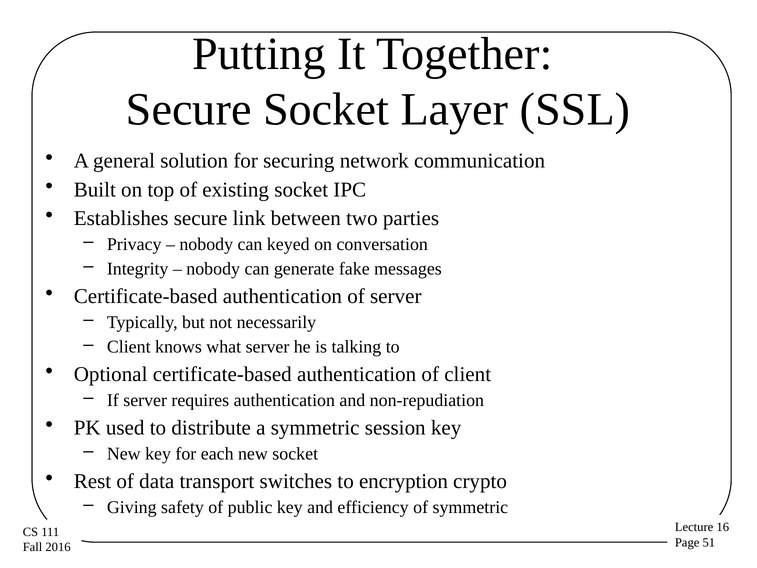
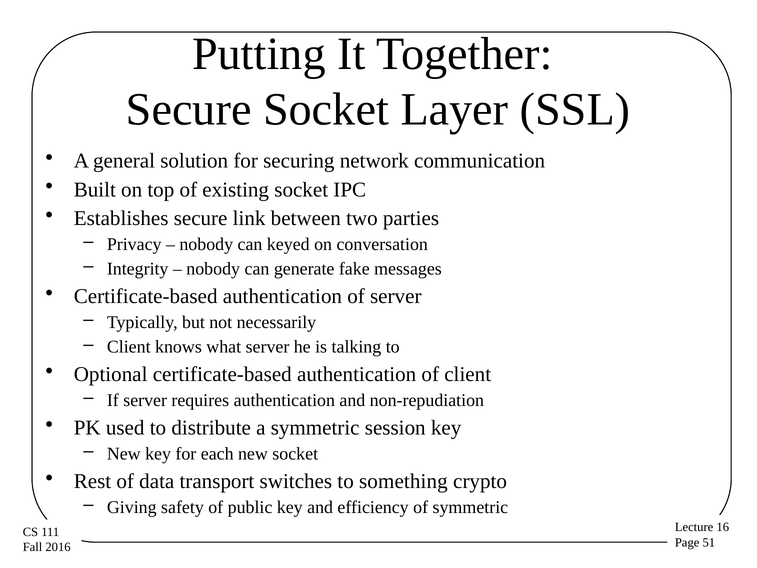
encryption: encryption -> something (403, 481)
